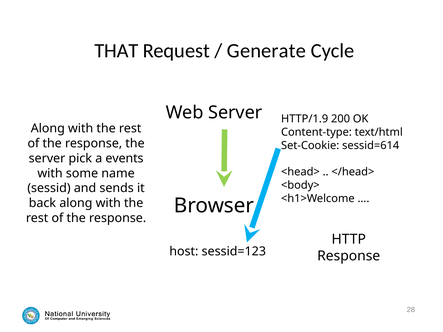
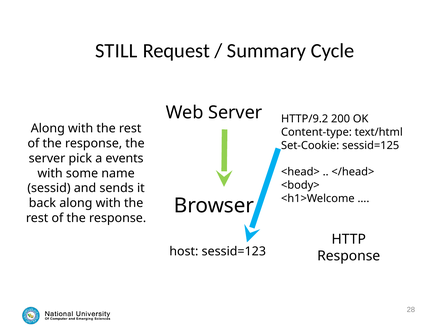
THAT: THAT -> STILL (116, 51)
Generate: Generate -> Summary (267, 51)
HTTP/1.9: HTTP/1.9 -> HTTP/9.2 (305, 119)
sessid=614: sessid=614 -> sessid=125 (371, 145)
